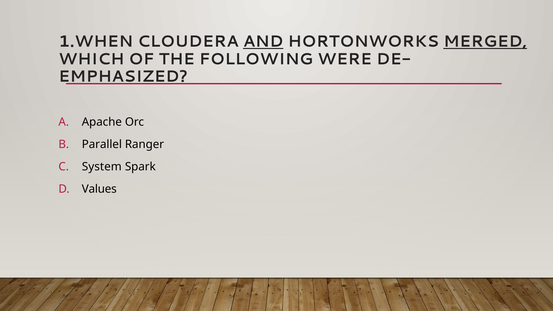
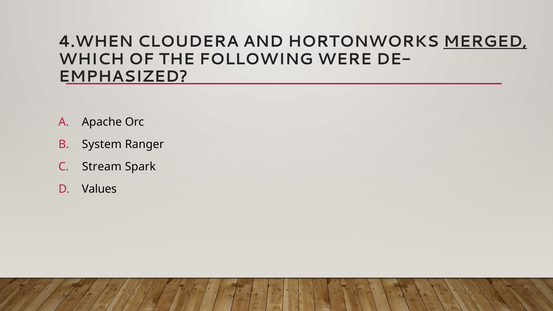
1.WHEN: 1.WHEN -> 4.WHEN (96, 42)
AND underline: present -> none (263, 42)
Parallel: Parallel -> System (102, 144)
System: System -> Stream (102, 167)
